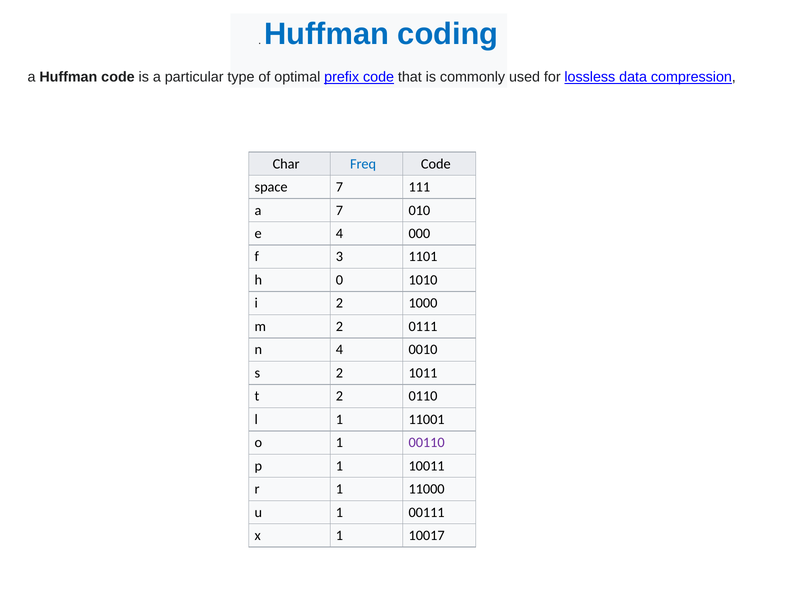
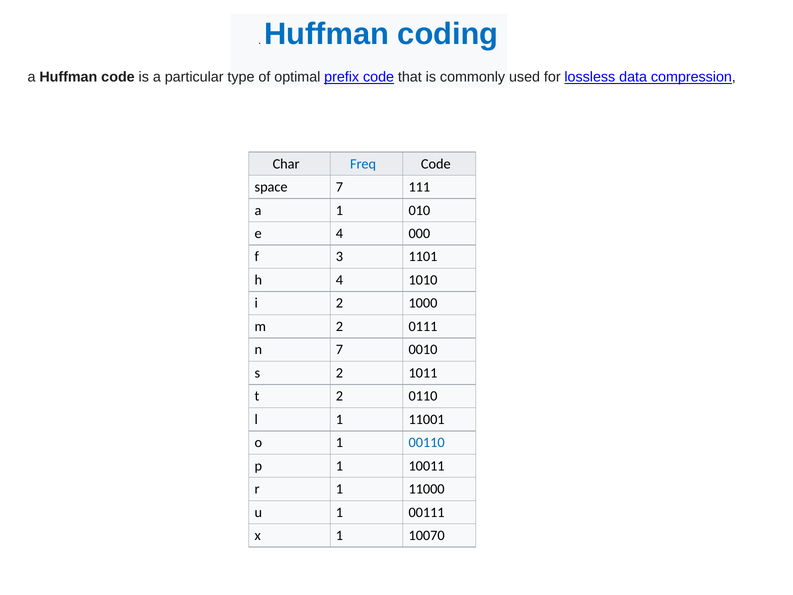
a 7: 7 -> 1 (339, 210)
h 0: 0 -> 4 (339, 280)
n 4: 4 -> 7 (339, 350)
00110 colour: purple -> blue (427, 442)
10017: 10017 -> 10070 (427, 535)
